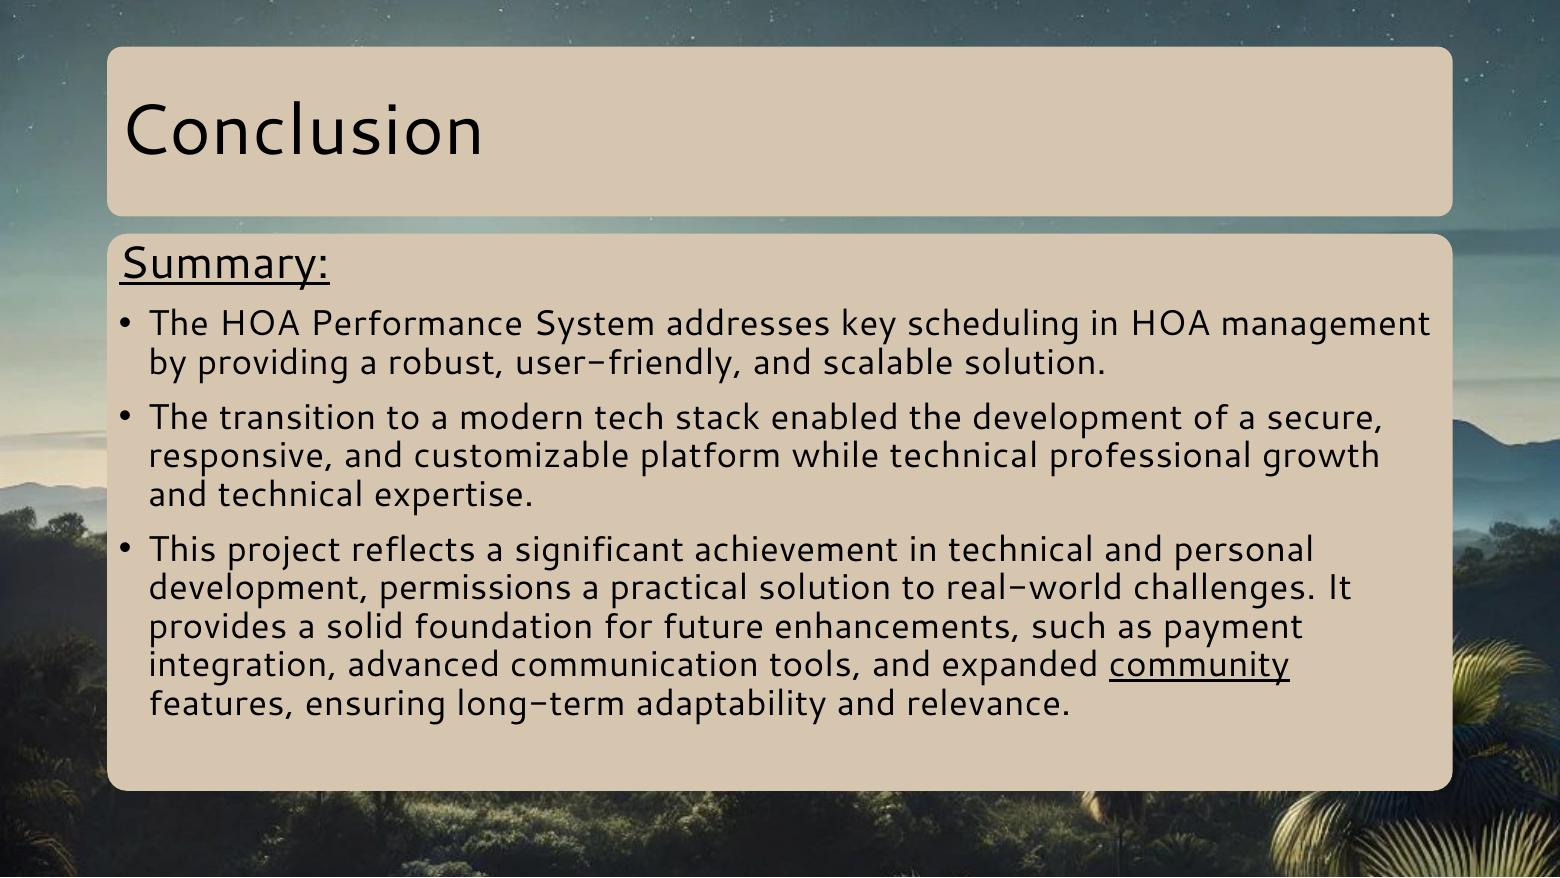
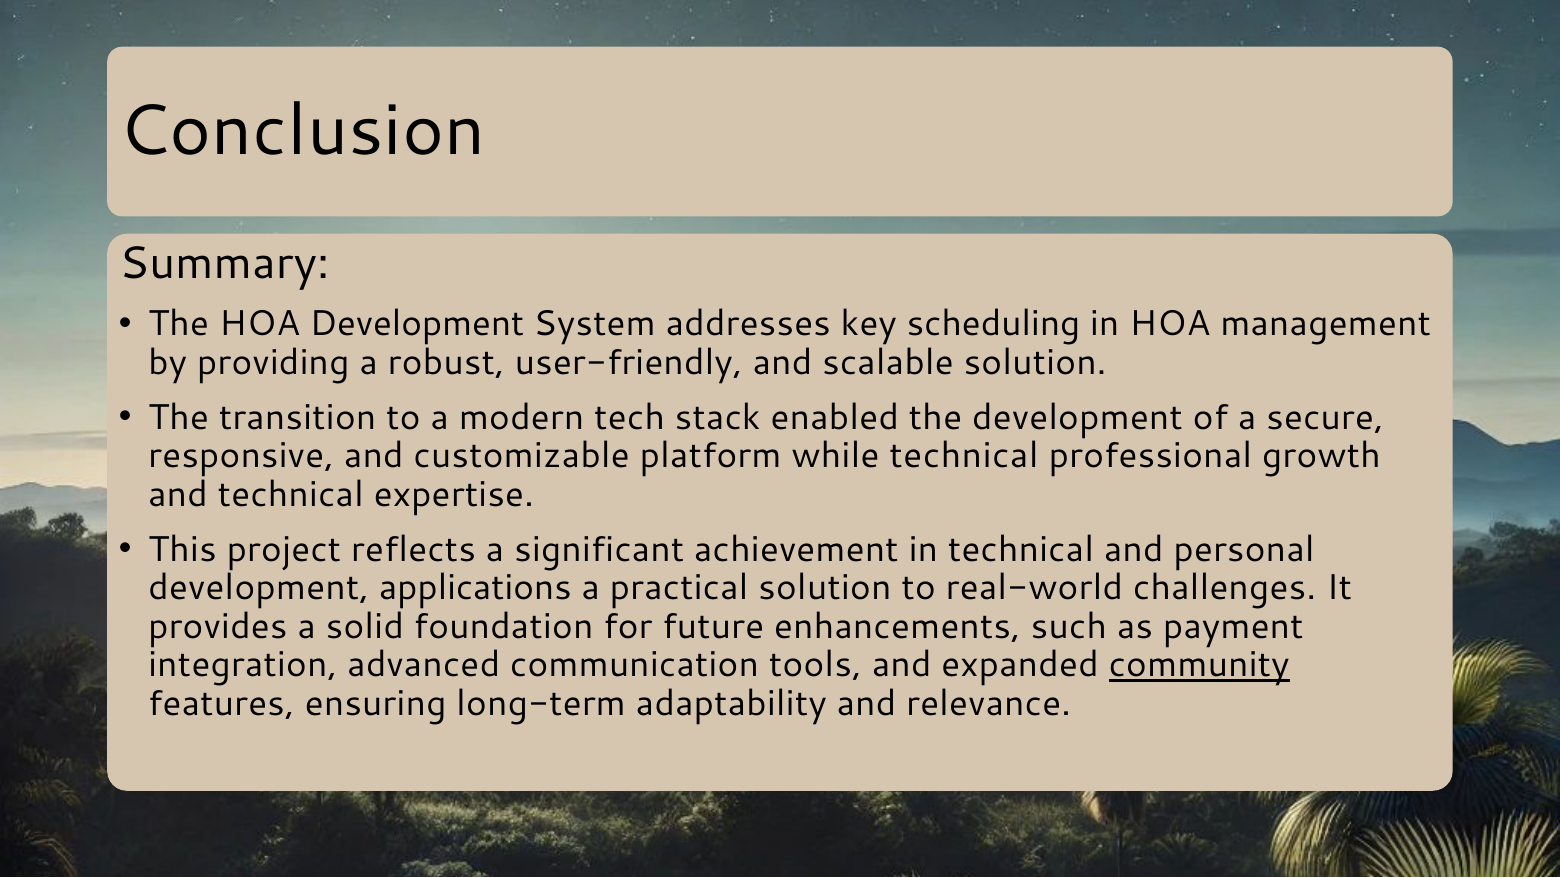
Summary underline: present -> none (224, 264)
HOA Performance: Performance -> Development (417, 324)
permissions: permissions -> applications (475, 588)
